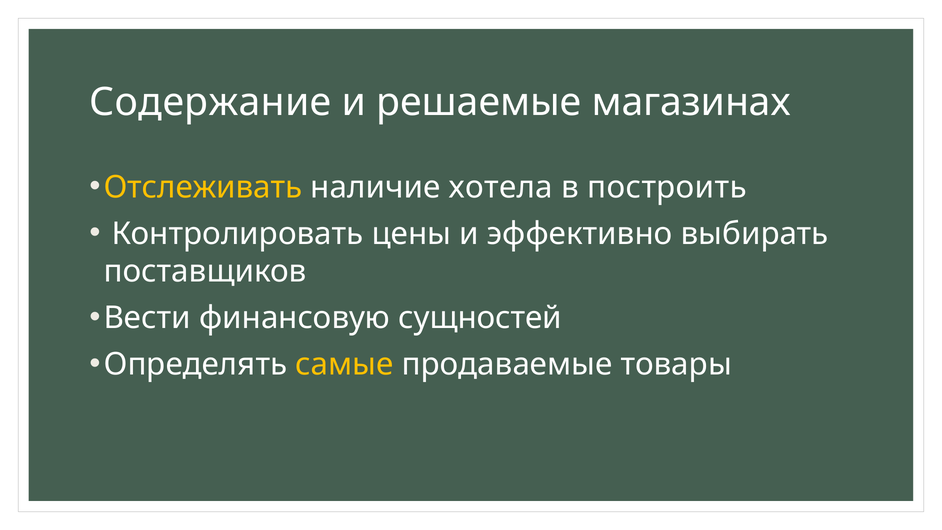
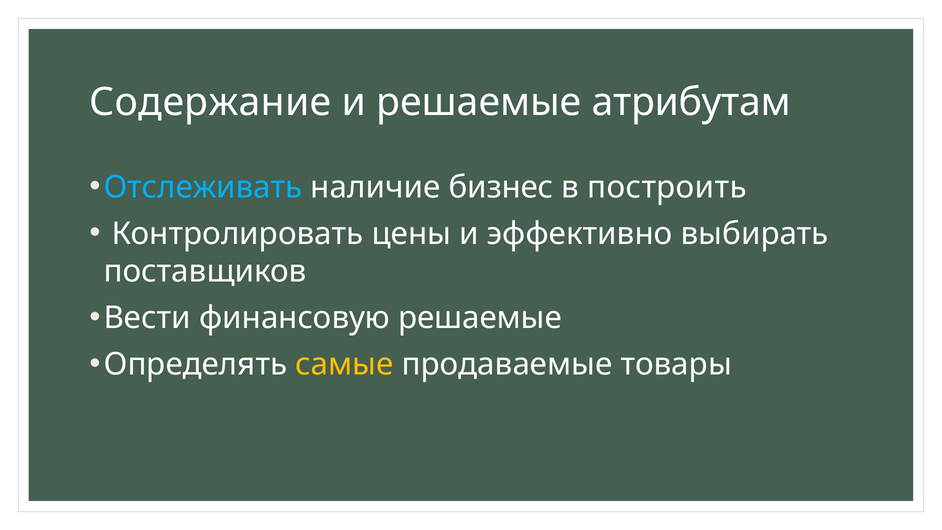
магазинах: магазинах -> атрибутам (691, 102)
Отслеживать colour: yellow -> light blue (203, 187)
хотела: хотела -> бизнес (501, 187)
финансовую сущностей: сущностей -> решаемые (480, 318)
